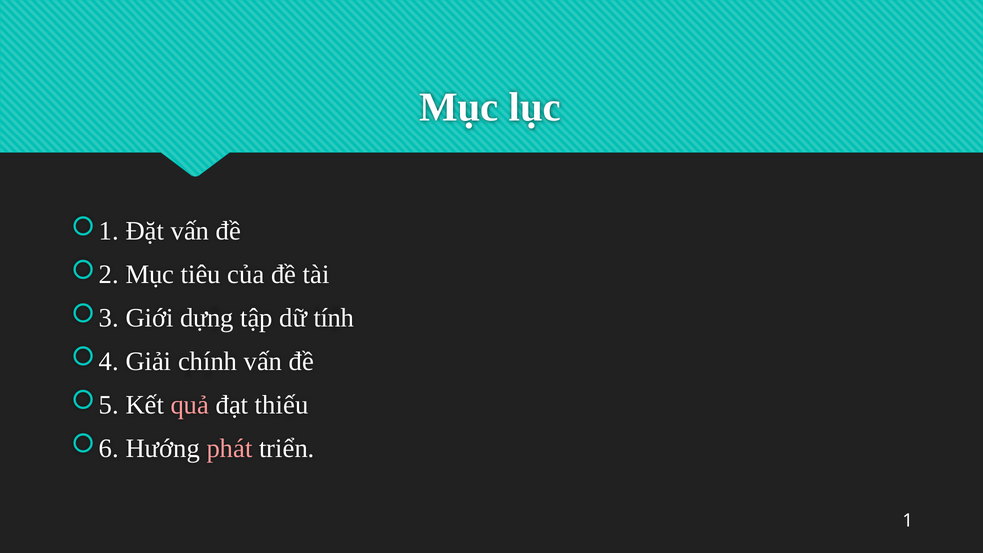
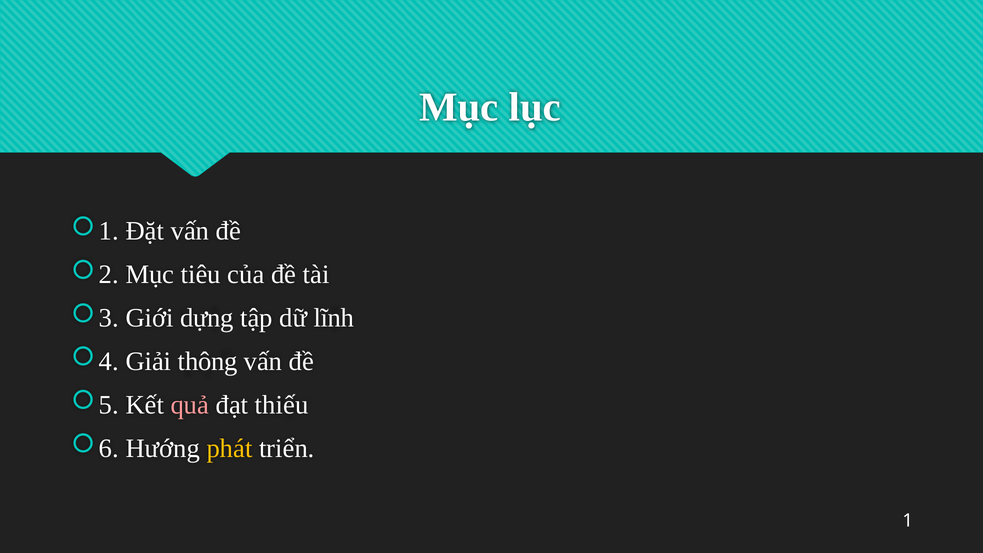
tính: tính -> lĩnh (334, 318)
chính: chính -> thông (208, 362)
phát colour: pink -> yellow (230, 448)
